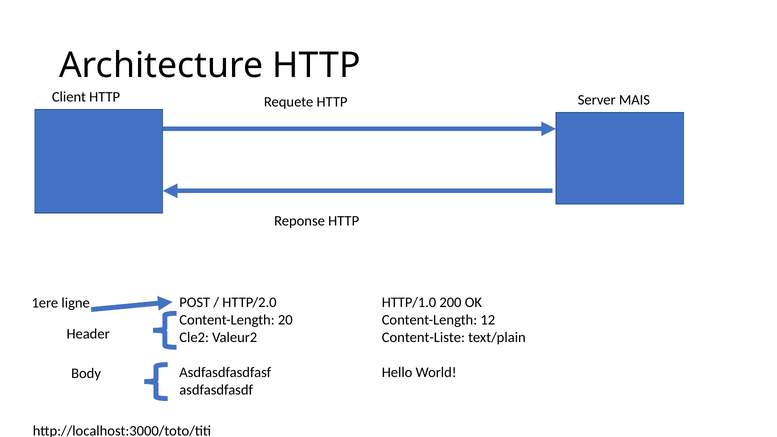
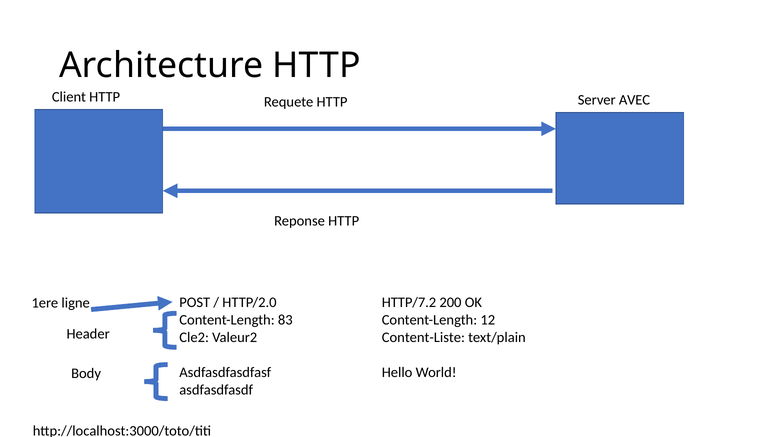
MAIS: MAIS -> AVEC (634, 100)
HTTP/1.0: HTTP/1.0 -> HTTP/7.2 (409, 303)
20: 20 -> 83 (285, 320)
